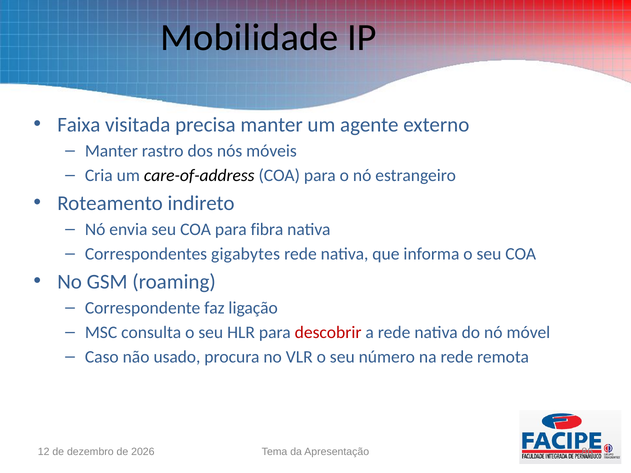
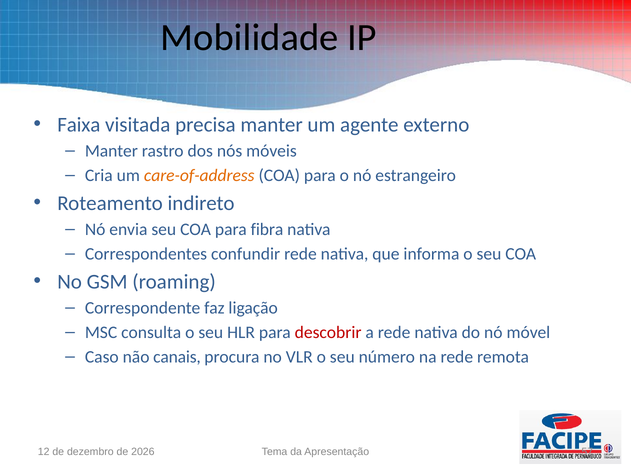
care-of-address colour: black -> orange (199, 176)
gigabytes: gigabytes -> confundir (246, 254)
usado: usado -> canais (177, 357)
86: 86 -> 57 (587, 452)
